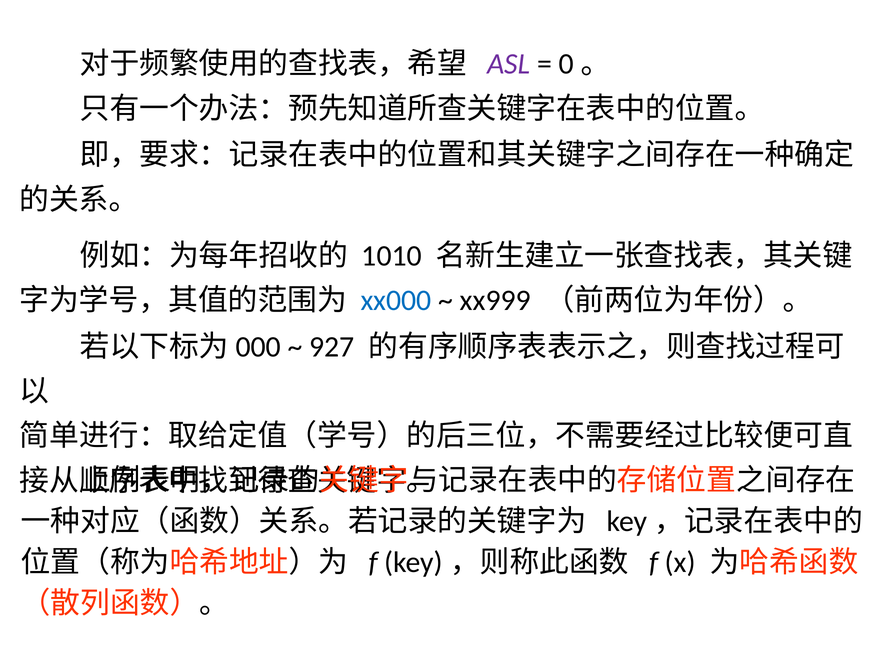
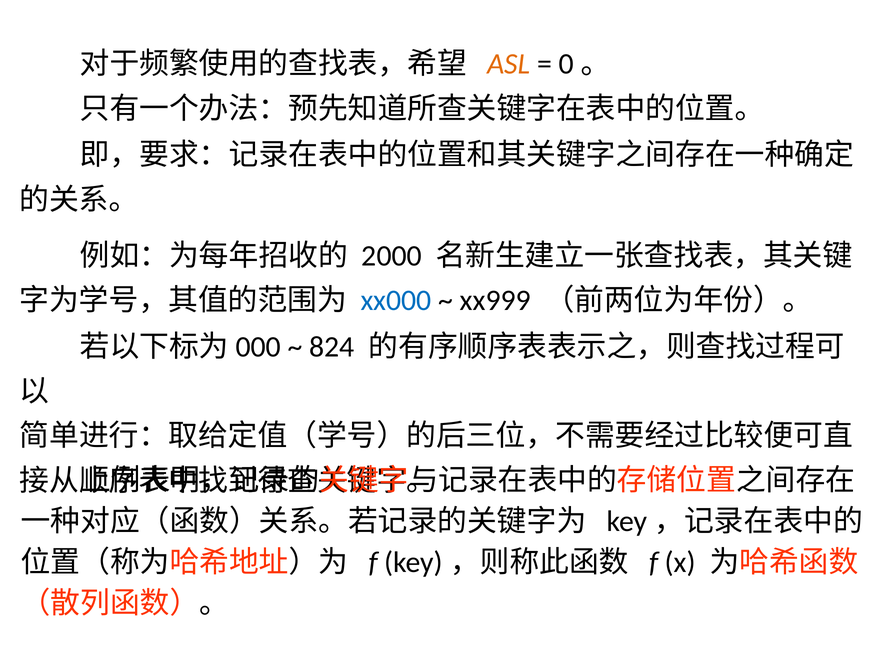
ASL colour: purple -> orange (509, 64)
1010: 1010 -> 2000 (392, 256)
927: 927 -> 824 (332, 347)
